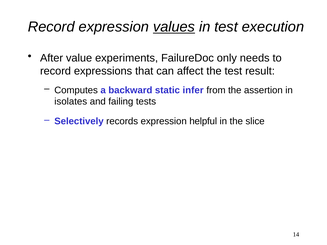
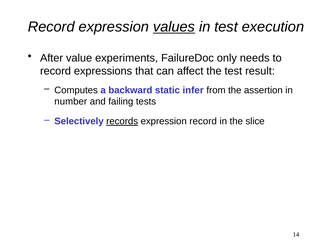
isolates: isolates -> number (71, 102)
records underline: none -> present (122, 121)
expression helpful: helpful -> record (203, 121)
